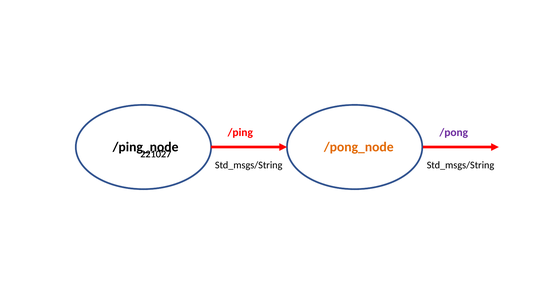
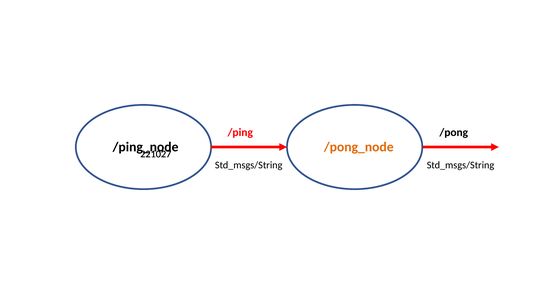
/pong colour: purple -> black (454, 132)
